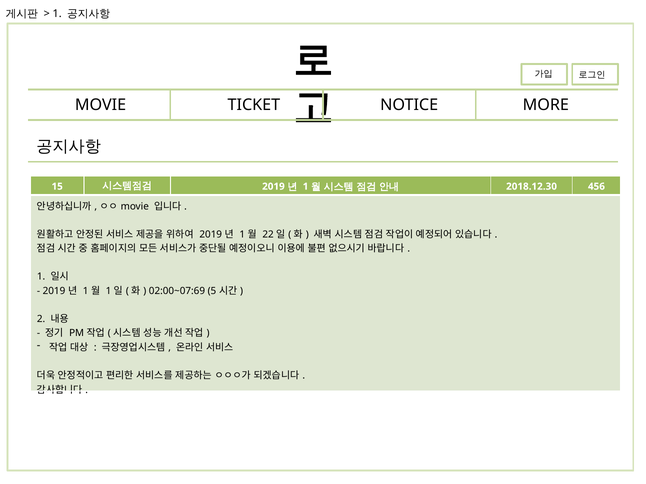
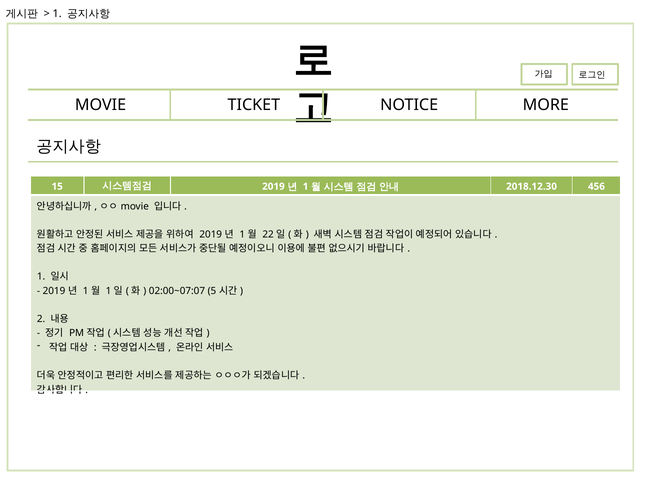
02:00~07:69: 02:00~07:69 -> 02:00~07:07 (177, 291)
